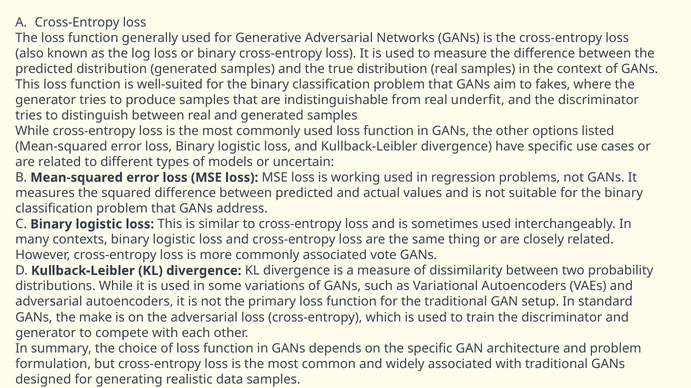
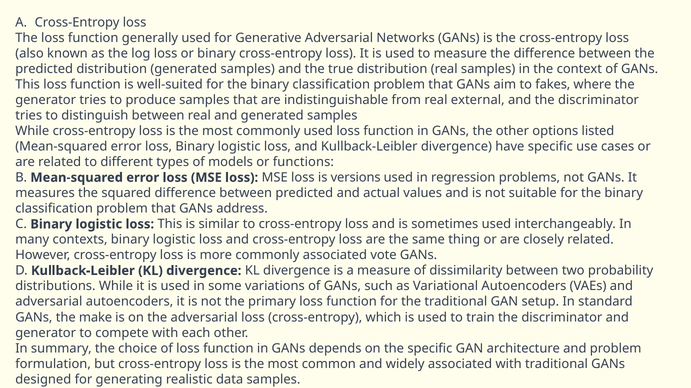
underfit: underfit -> external (478, 100)
uncertain: uncertain -> functions (303, 162)
working: working -> versions (356, 178)
